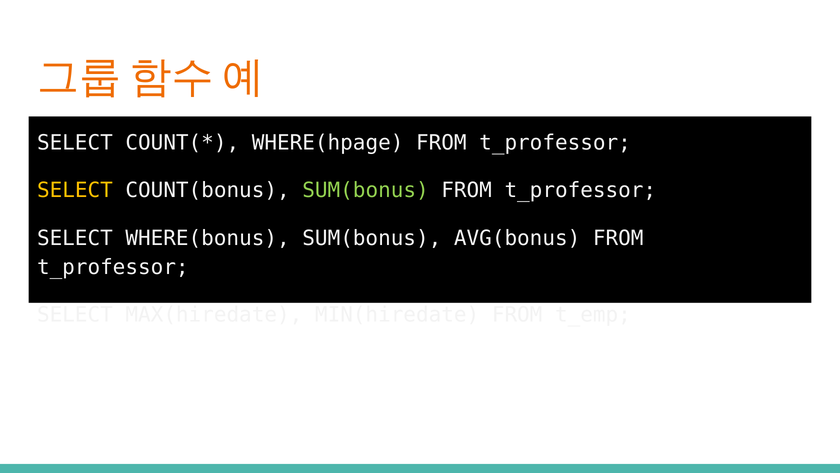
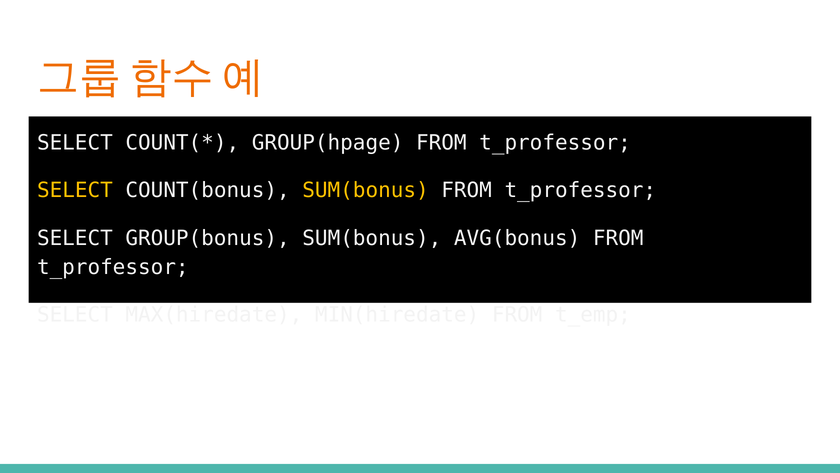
WHERE(hpage: WHERE(hpage -> GROUP(hpage (328, 143)
SUM(bonus colour: light green -> yellow (366, 190)
WHERE(bonus: WHERE(bonus -> GROUP(bonus (208, 238)
